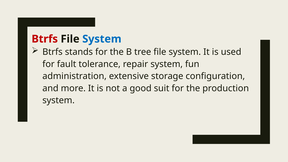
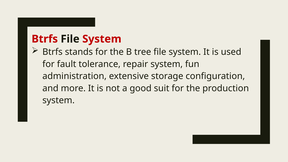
System colour: blue -> red (102, 39)
